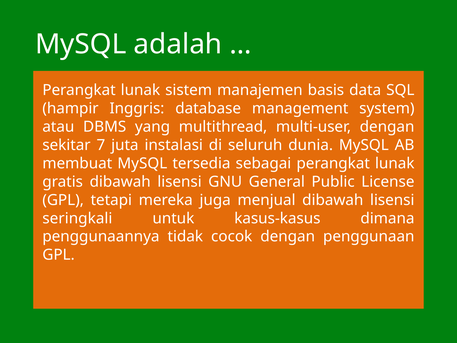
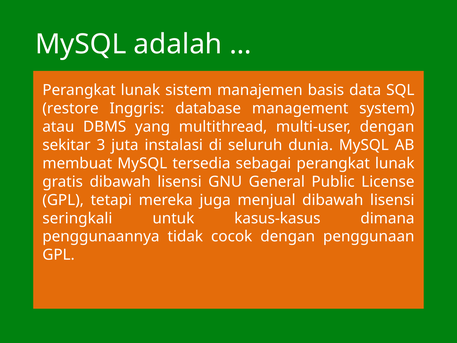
hampir: hampir -> restore (70, 108)
7: 7 -> 3 (101, 145)
